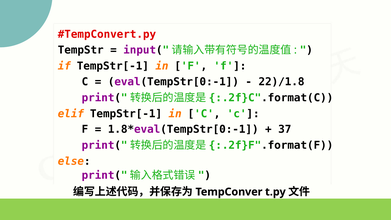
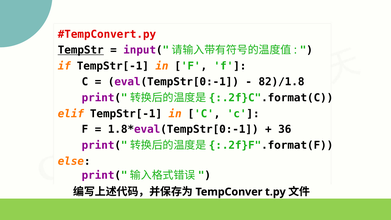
TempStr underline: none -> present (81, 50)
22)/1.8: 22)/1.8 -> 82)/1.8 (281, 82)
37: 37 -> 36 (285, 129)
